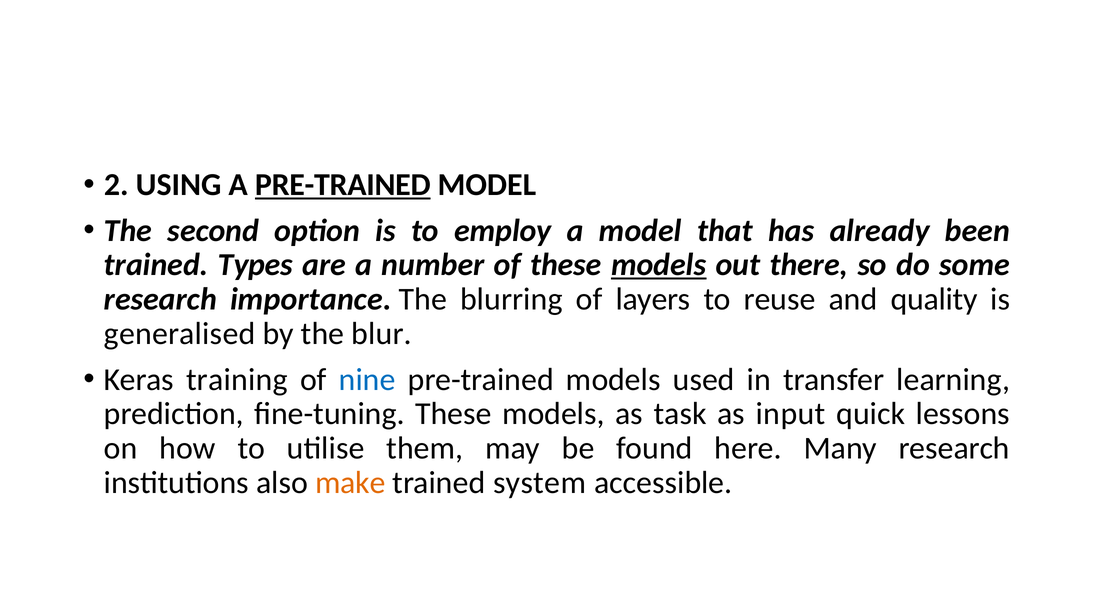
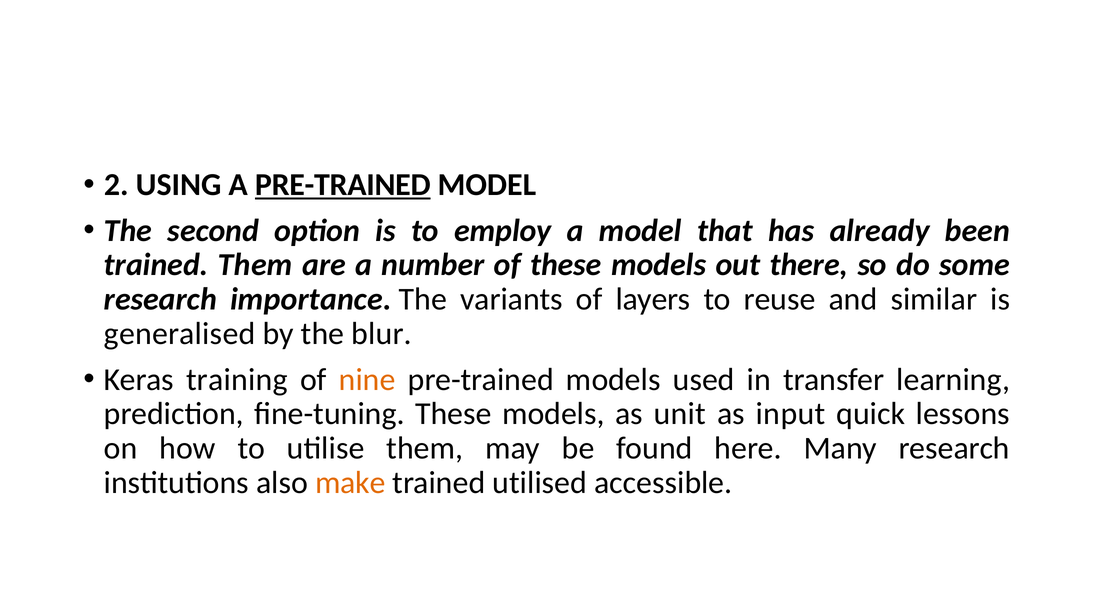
trained Types: Types -> Them (255, 265)
models underline: present -> none (659, 265)
blurring: blurring -> variants (511, 300)
quality: quality -> similar (934, 300)
nine colour: blue -> orange (367, 380)
task: task -> unit (680, 414)
system: system -> utilised (540, 483)
